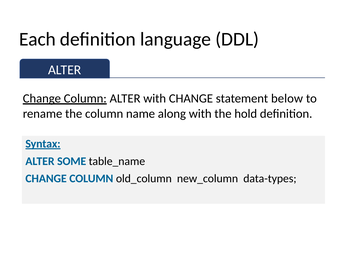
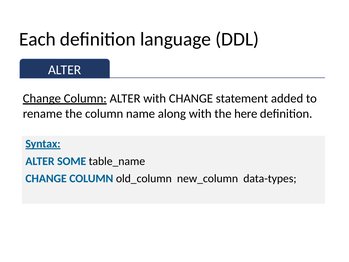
below: below -> added (287, 98)
hold: hold -> here (246, 114)
